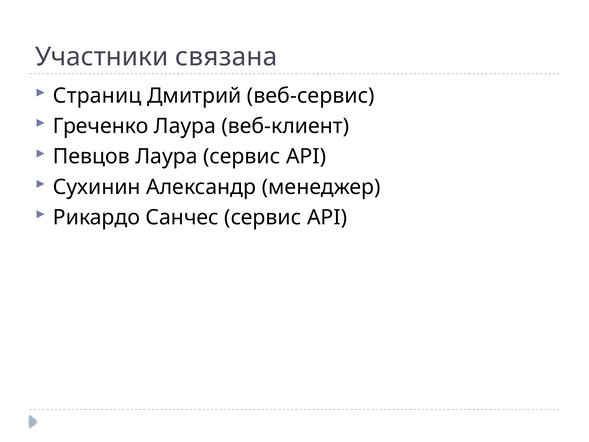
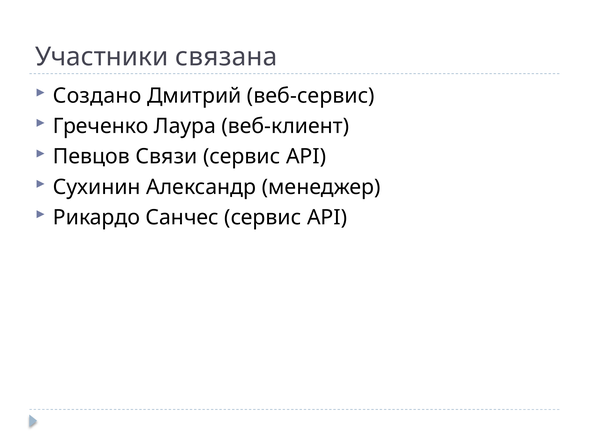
Страниц: Страниц -> Создано (97, 96)
Певцов Лаура: Лаура -> Связи (166, 157)
